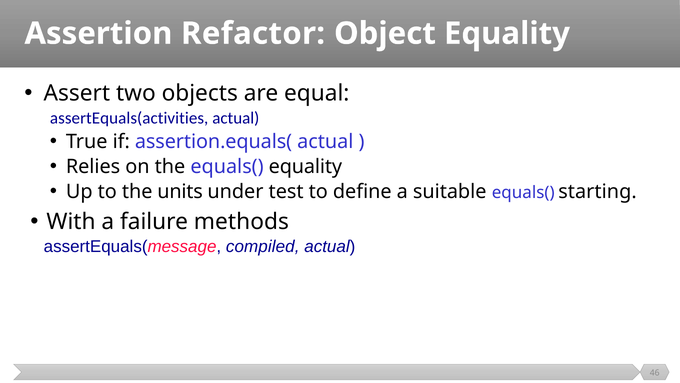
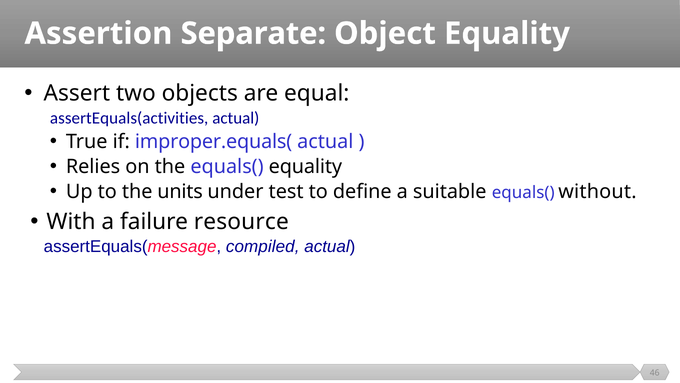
Refactor: Refactor -> Separate (253, 33)
assertion.equals(: assertion.equals( -> improper.equals( (214, 142)
starting: starting -> without (597, 191)
methods: methods -> resource (241, 221)
